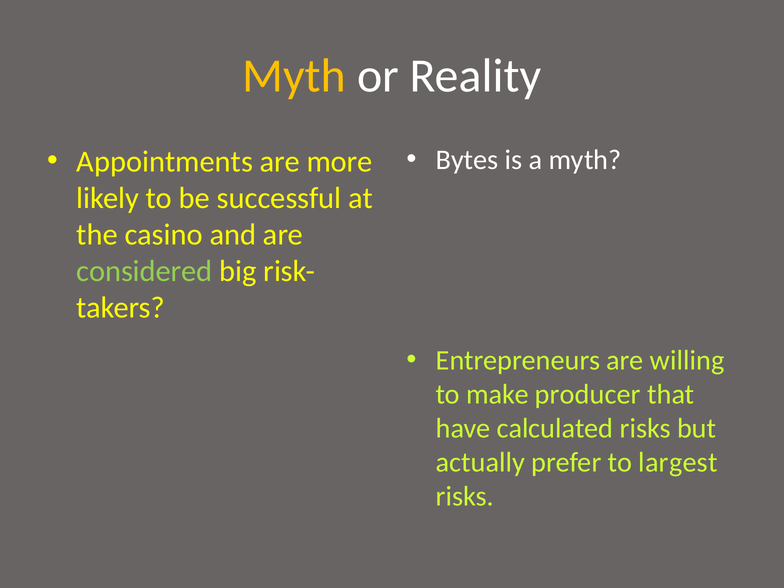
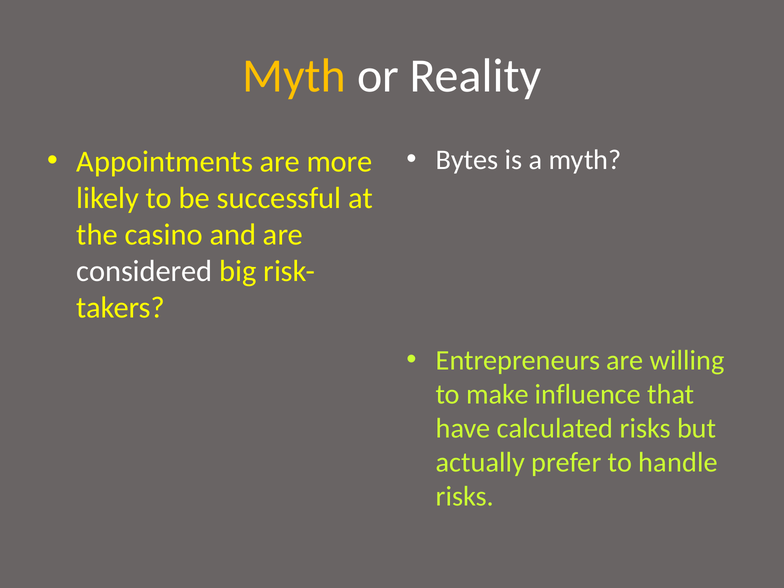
considered colour: light green -> white (144, 271)
producer: producer -> influence (588, 394)
largest: largest -> handle (678, 462)
